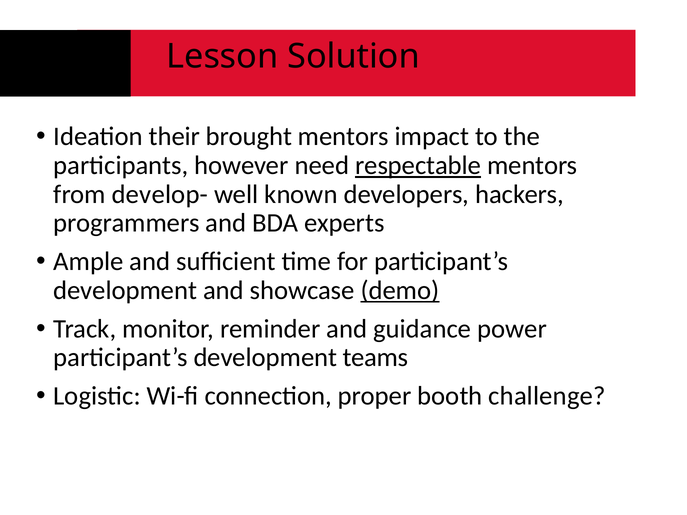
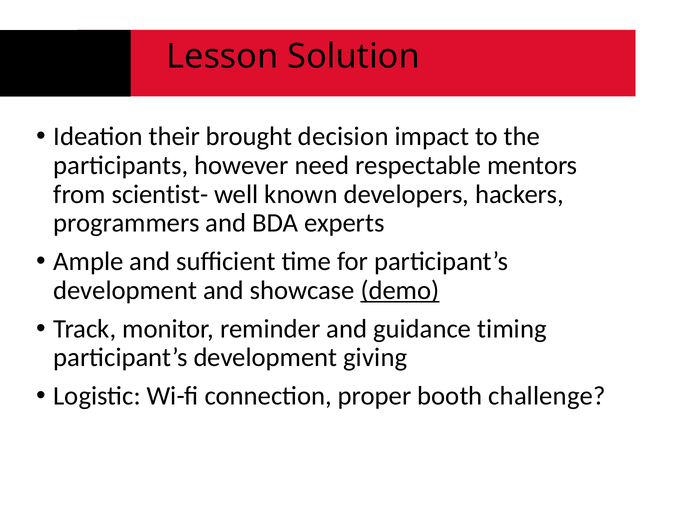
brought mentors: mentors -> decision (343, 137)
respectable underline: present -> none (418, 166)
develop-: develop- -> scientist- (160, 194)
power: power -> timing (512, 329)
teams: teams -> giving (375, 358)
